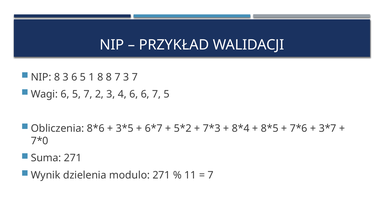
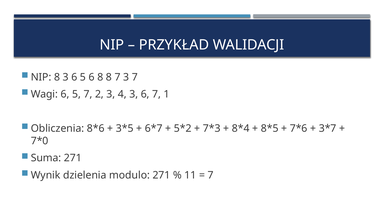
5 1: 1 -> 6 (92, 77)
4 6: 6 -> 3 (134, 94)
7 5: 5 -> 1 (167, 94)
